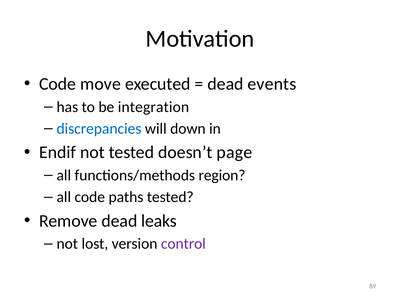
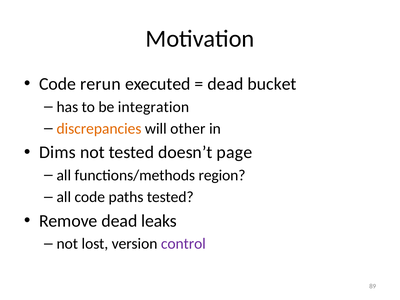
move: move -> rerun (100, 84)
events: events -> bucket (272, 84)
discrepancies colour: blue -> orange (99, 129)
down: down -> other (188, 129)
Endif: Endif -> Dims (57, 152)
